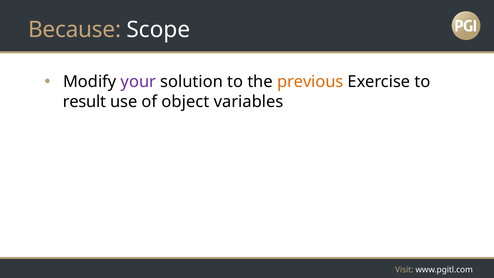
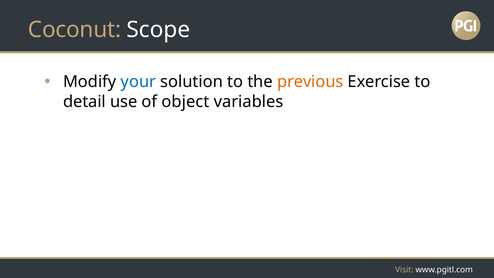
Because: Because -> Coconut (75, 30)
your colour: purple -> blue (138, 82)
result: result -> detail (84, 102)
